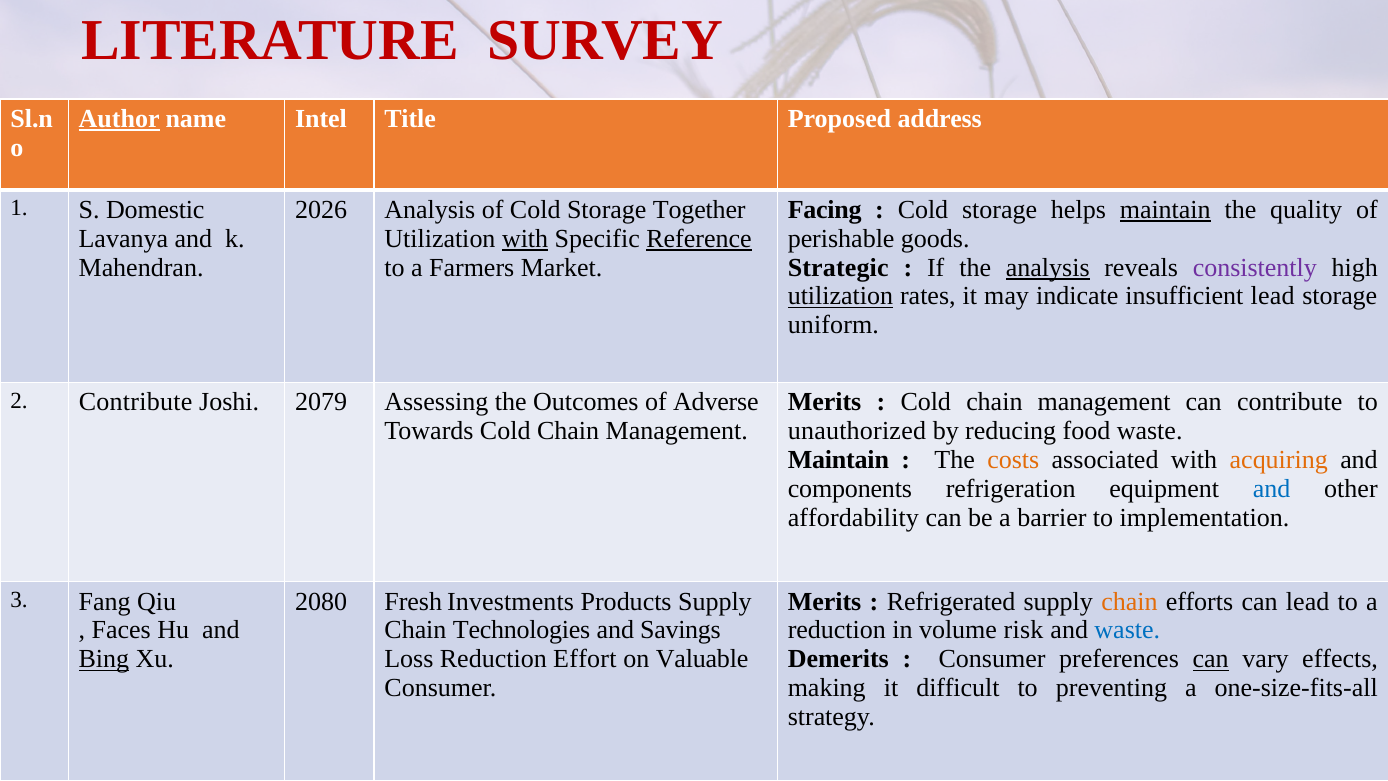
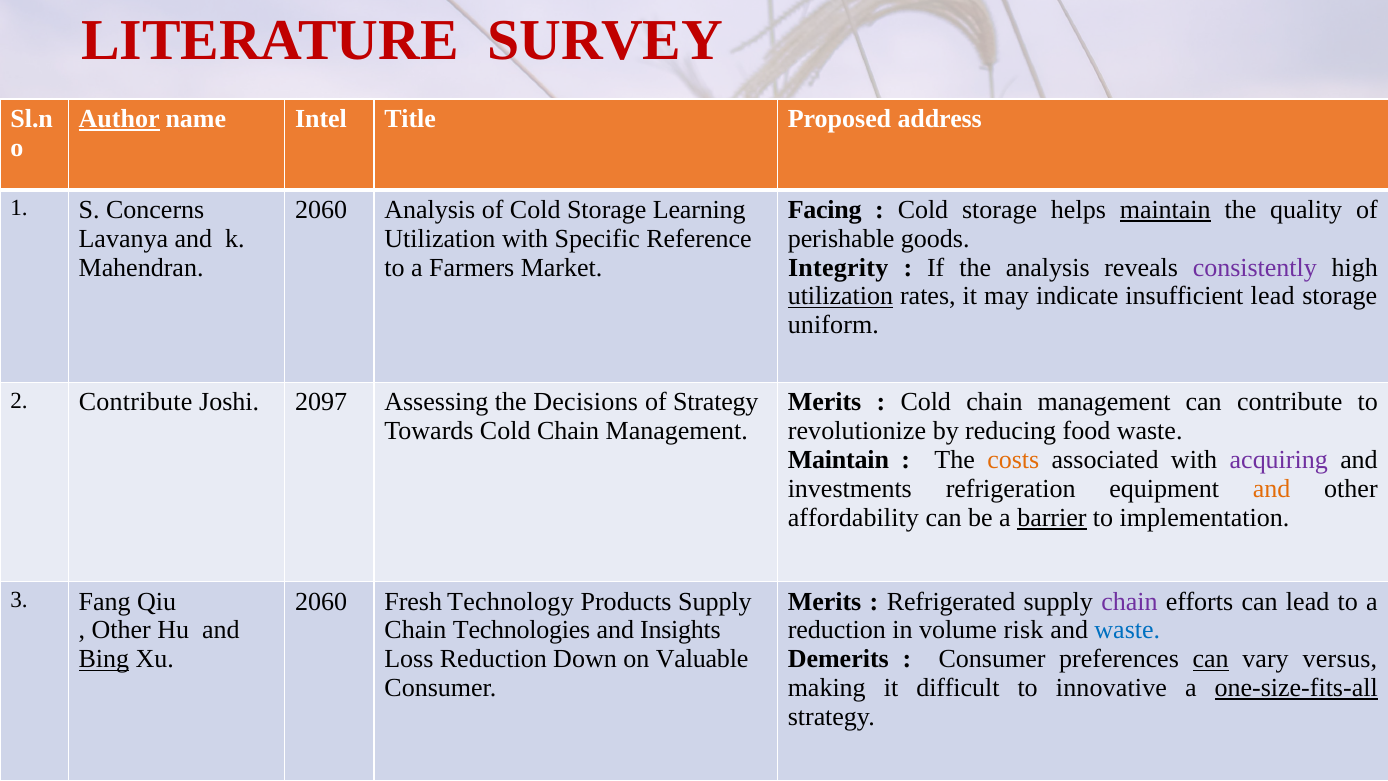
Domestic: Domestic -> Concerns (155, 210)
2026: 2026 -> 2060 (321, 210)
Together: Together -> Learning (699, 210)
with underline: present -> none (525, 239)
Reference underline: present -> none (699, 239)
Strategic: Strategic -> Integrity (838, 267)
analysis underline: present -> none (1048, 267)
2079: 2079 -> 2097 (321, 402)
Outcomes: Outcomes -> Decisions (586, 402)
of Adverse: Adverse -> Strategy (716, 402)
unauthorized: unauthorized -> revolutionize (857, 431)
acquiring colour: orange -> purple (1279, 460)
components: components -> investments (850, 489)
and colour: blue -> orange (1272, 489)
barrier underline: none -> present (1052, 517)
2080: 2080 -> 2060 (321, 601)
Investments: Investments -> Technology (510, 601)
chain colour: orange -> purple (1129, 601)
Faces: Faces -> Other (121, 630)
Savings: Savings -> Insights (680, 630)
Effort: Effort -> Down (585, 659)
effects: effects -> versus (1340, 659)
preventing: preventing -> innovative (1111, 688)
one-size-fits-all underline: none -> present (1296, 688)
